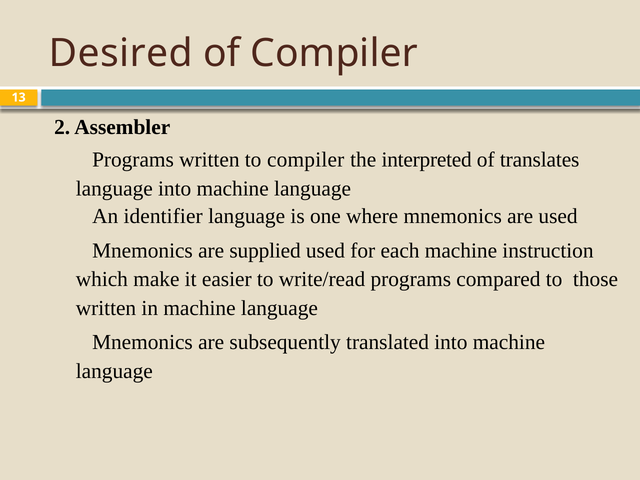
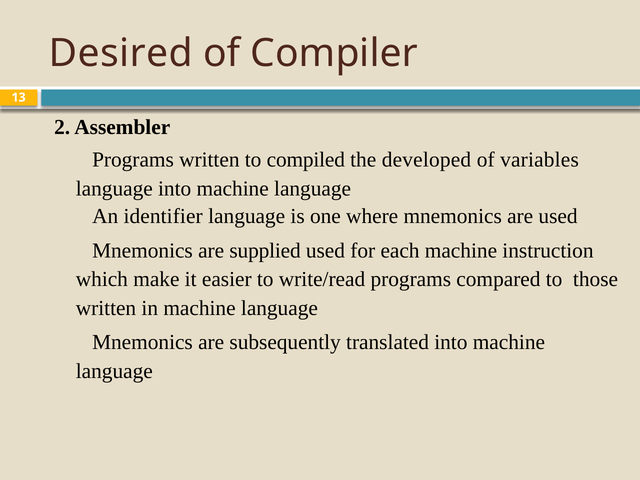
to compiler: compiler -> compiled (306, 160)
interpreted: interpreted -> developed (426, 160)
translates: translates -> variables (540, 160)
